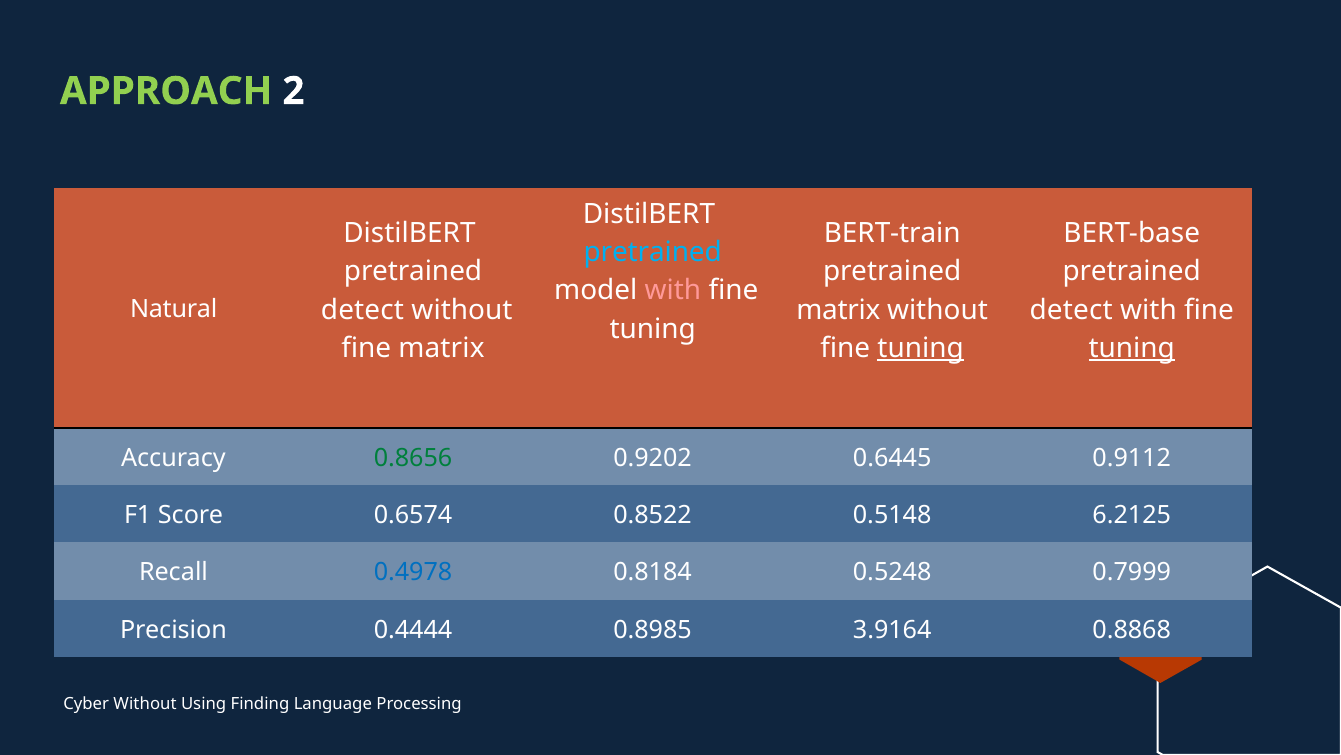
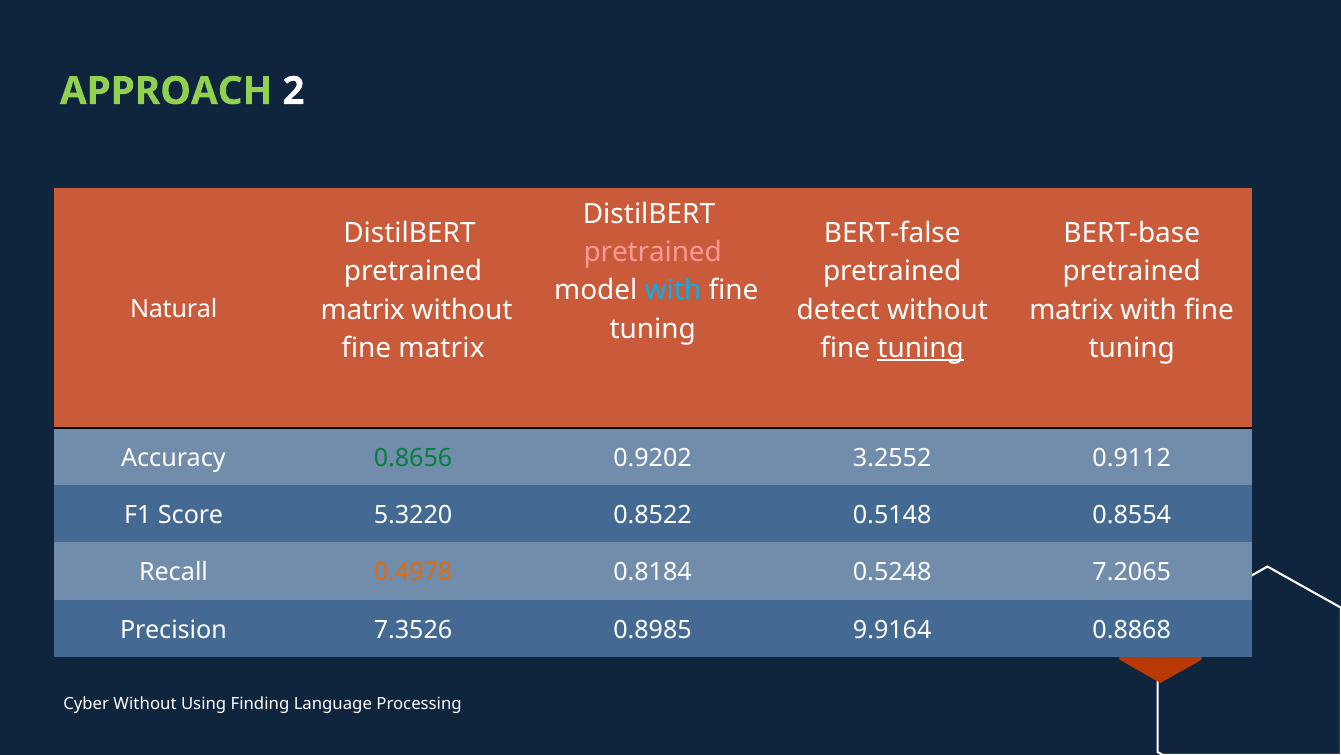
BERT-train: BERT-train -> BERT-false (892, 233)
pretrained colour: light blue -> pink (653, 252)
with colour: pink -> light blue (673, 290)
detect: detect -> matrix (363, 310)
matrix: matrix -> detect (838, 310)
detect: detect -> matrix (1071, 310)
tuning underline: present -> none (1132, 348)
0.6445: 0.6445 -> 3.2552 (892, 458)
0.6574: 0.6574 -> 5.3220 (413, 515)
6.2125: 6.2125 -> 0.8554 (1132, 515)
0.4978 colour: blue -> orange (413, 572)
0.7999: 0.7999 -> 7.2065 (1132, 572)
0.4444: 0.4444 -> 7.3526 (413, 629)
3.9164: 3.9164 -> 9.9164 (892, 629)
